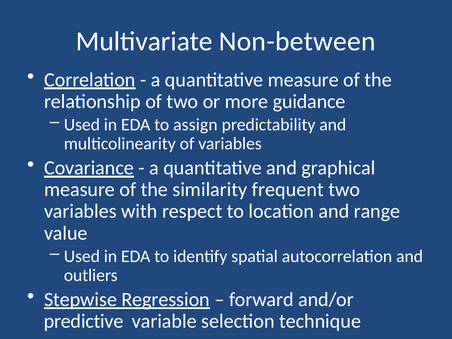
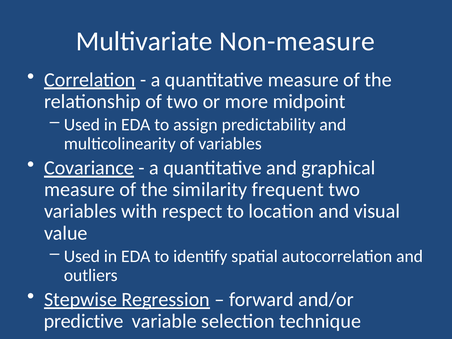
Non-between: Non-between -> Non-measure (297, 41)
guidance: guidance -> midpoint (309, 101)
range: range -> visual (377, 211)
